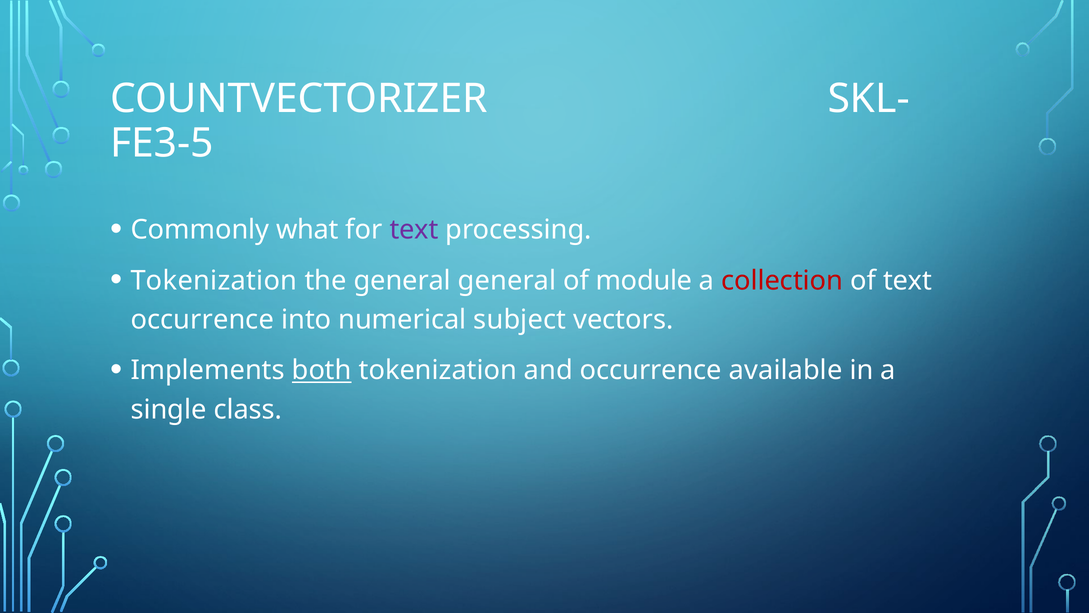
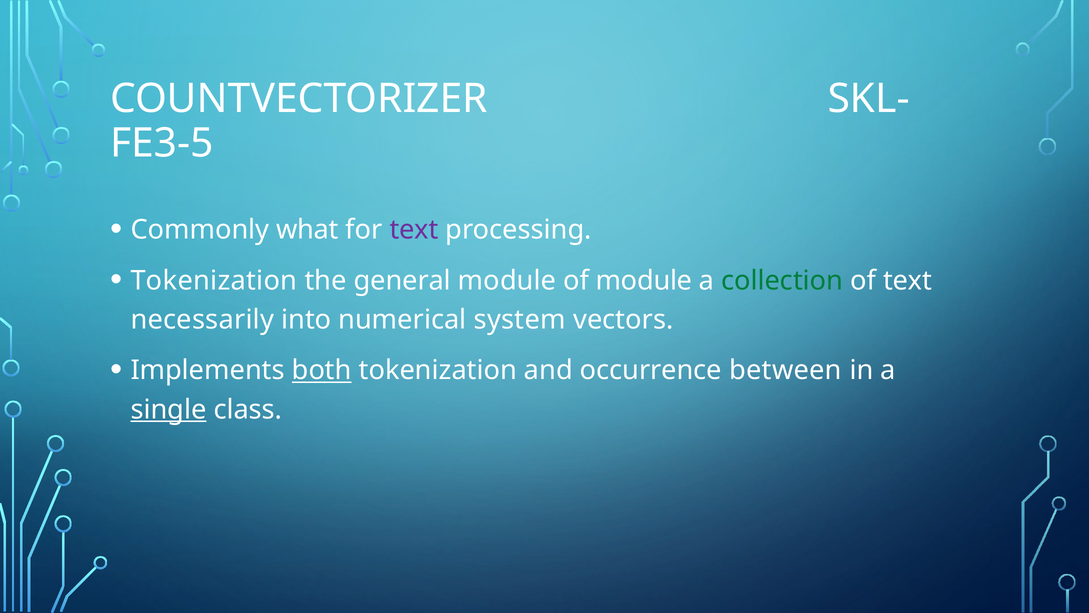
general general: general -> module (507, 280)
collection colour: red -> green (782, 280)
occurrence: occurrence -> necessarily (202, 320)
subject: subject -> system (520, 320)
available: available -> between (786, 370)
single underline: none -> present (169, 409)
